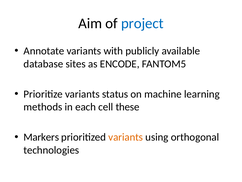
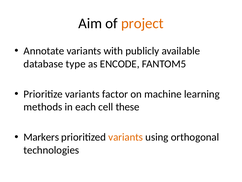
project colour: blue -> orange (142, 23)
sites: sites -> type (76, 64)
status: status -> factor (115, 94)
